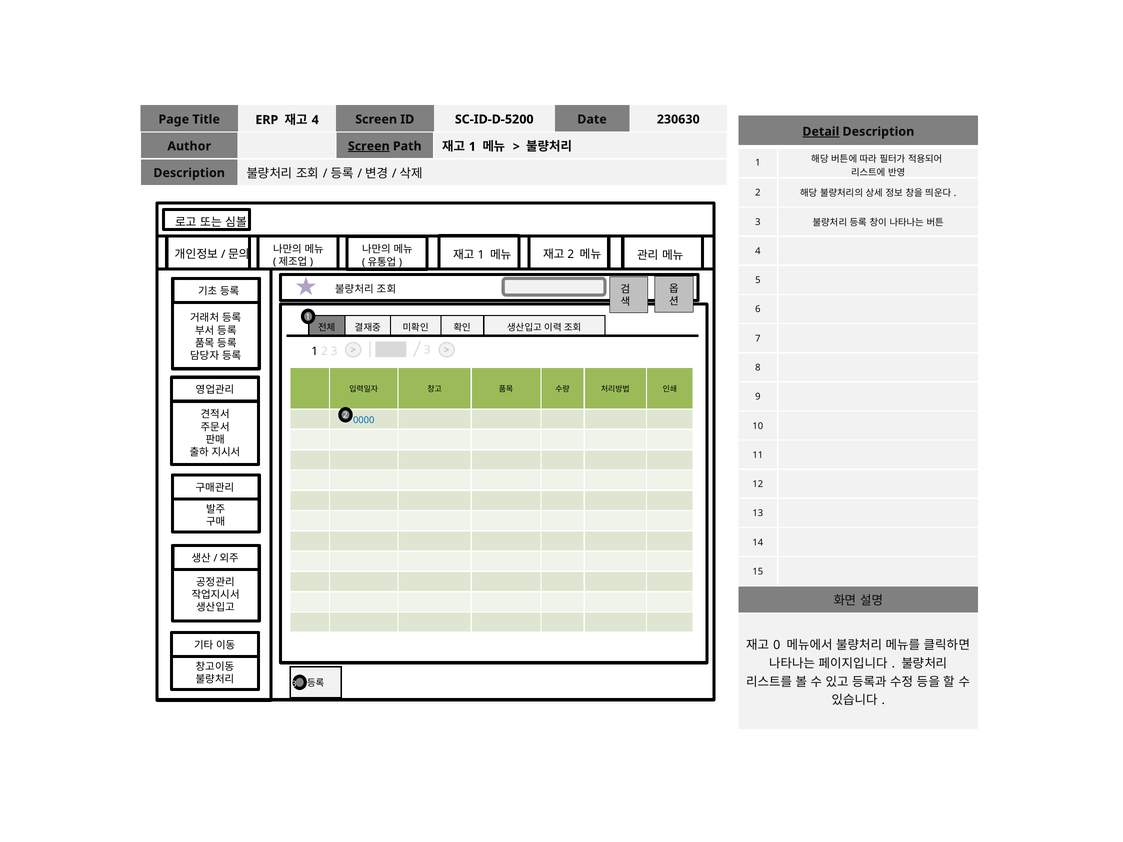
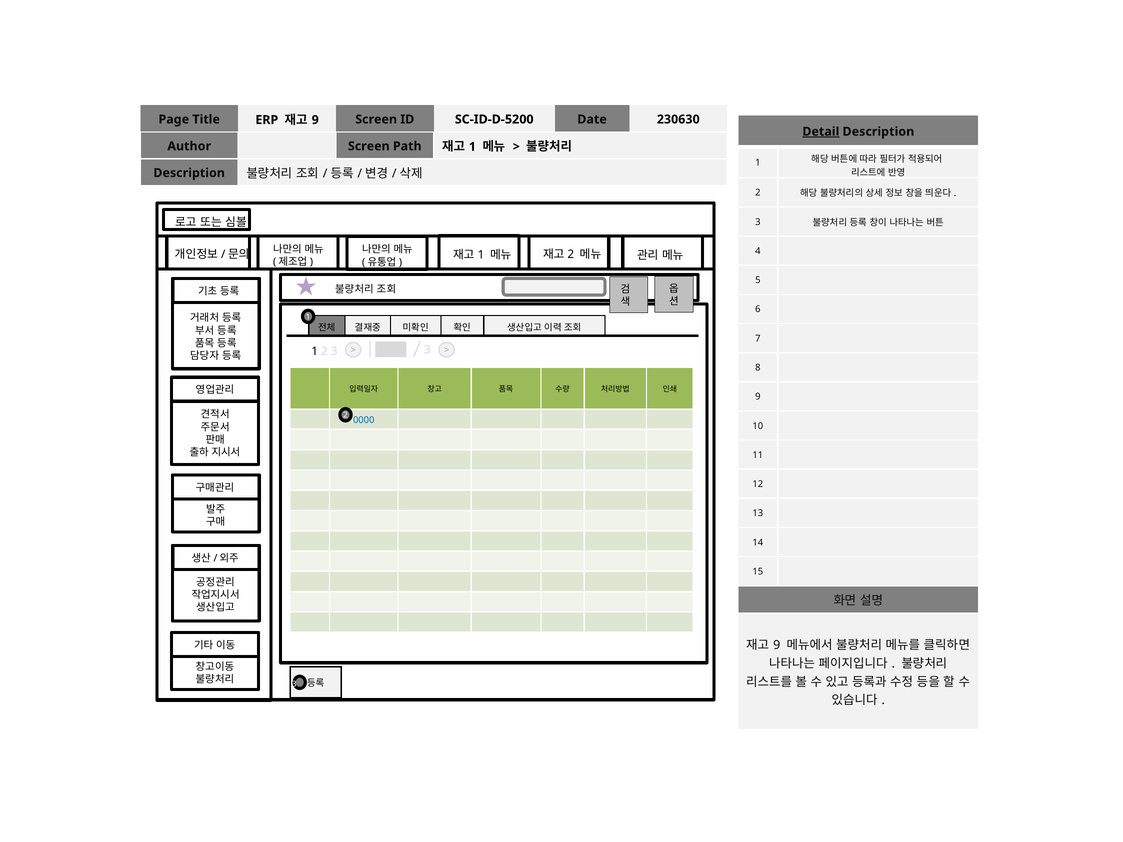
4: 4 -> 9 (315, 120)
Screen underline: present -> none (369, 146)
0: 0 -> 9 (777, 645)
